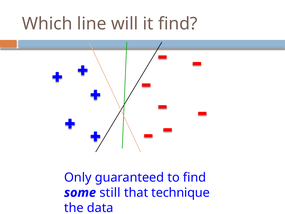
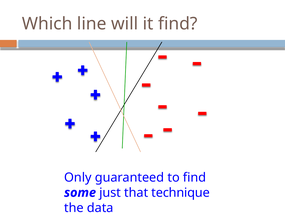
still: still -> just (110, 192)
